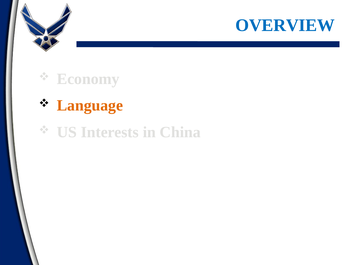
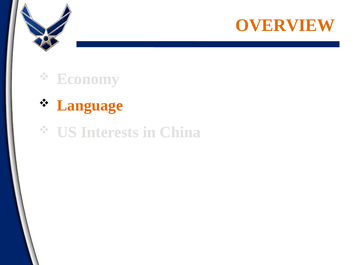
OVERVIEW colour: blue -> orange (285, 25)
